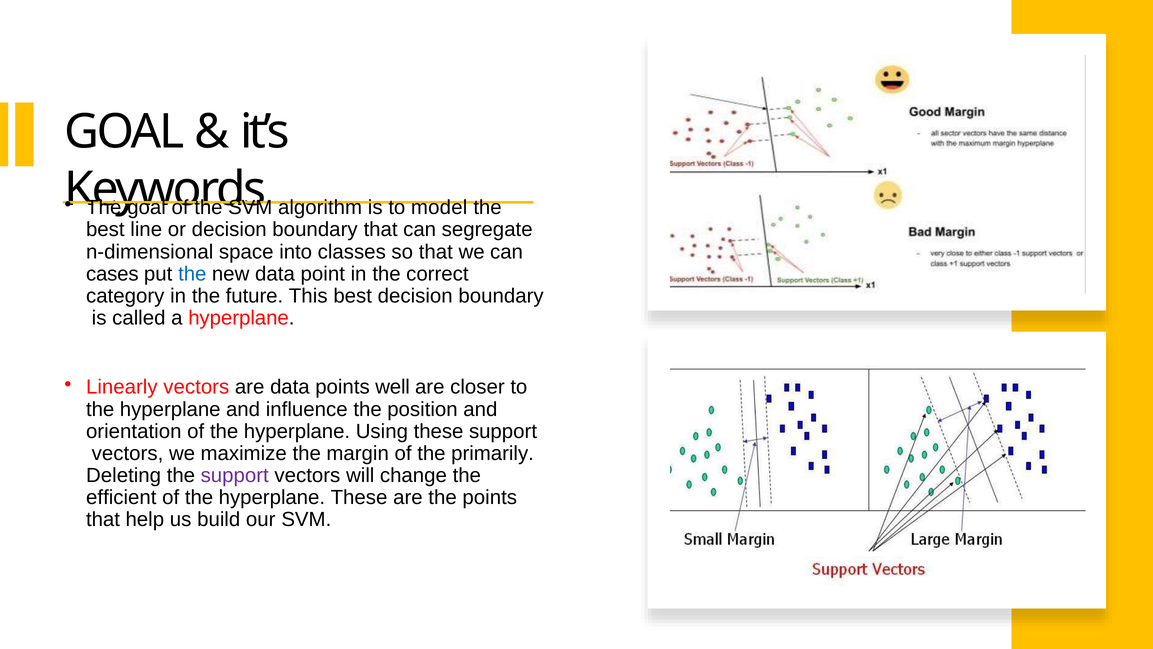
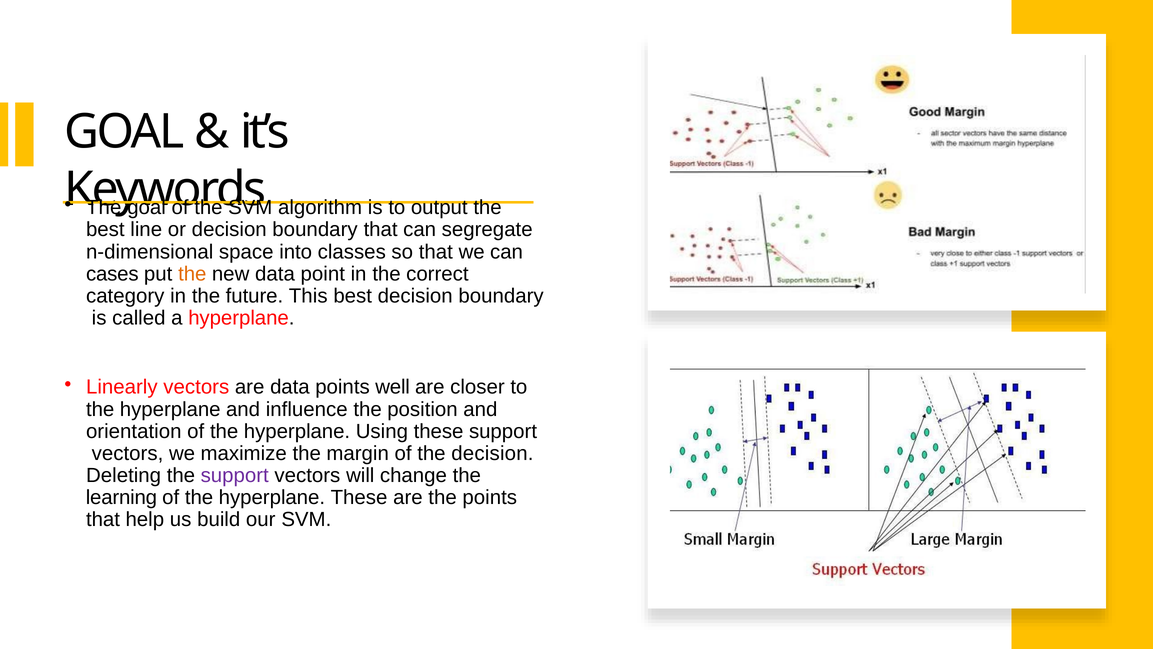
model: model -> output (439, 207)
the colour: blue -> orange (192, 274)
the primarily: primarily -> decision (492, 453)
efficient: efficient -> learning (121, 497)
